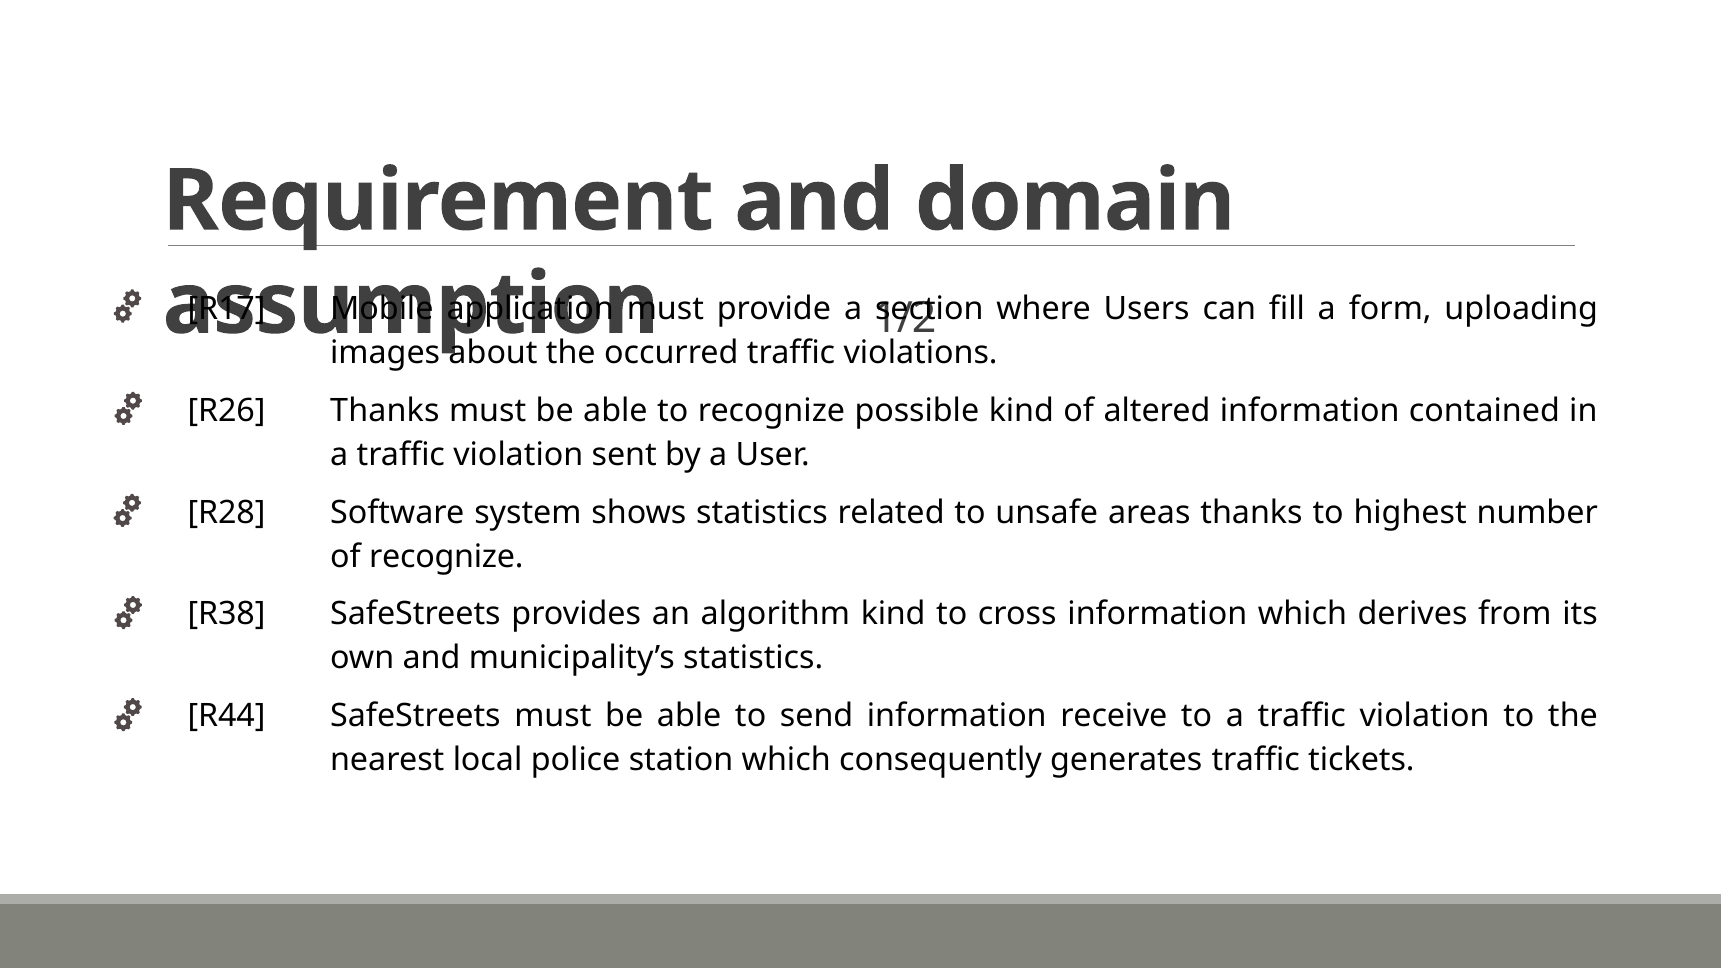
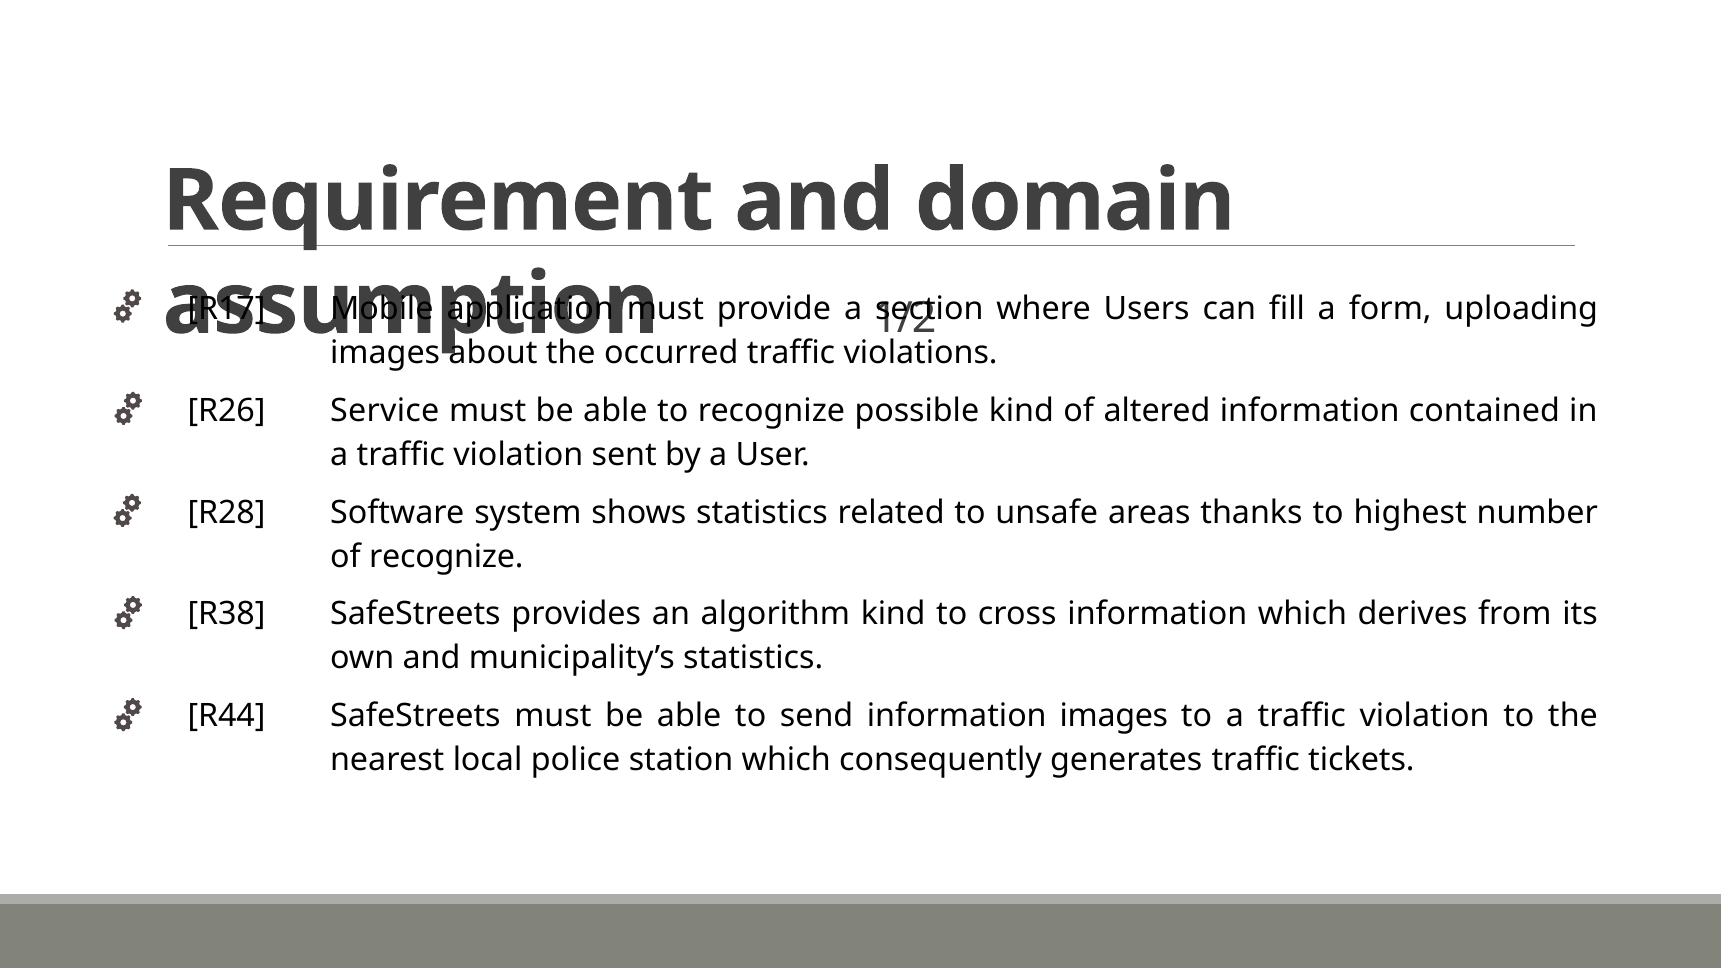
R26 Thanks: Thanks -> Service (385, 411)
information receive: receive -> images (1114, 716)
